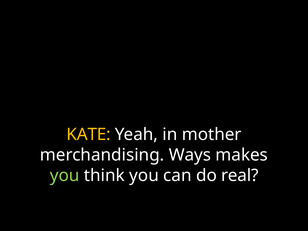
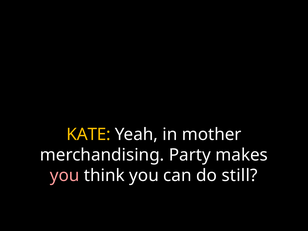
Ways: Ways -> Party (190, 155)
you colour: light green -> pink (65, 175)
real: real -> still (240, 175)
